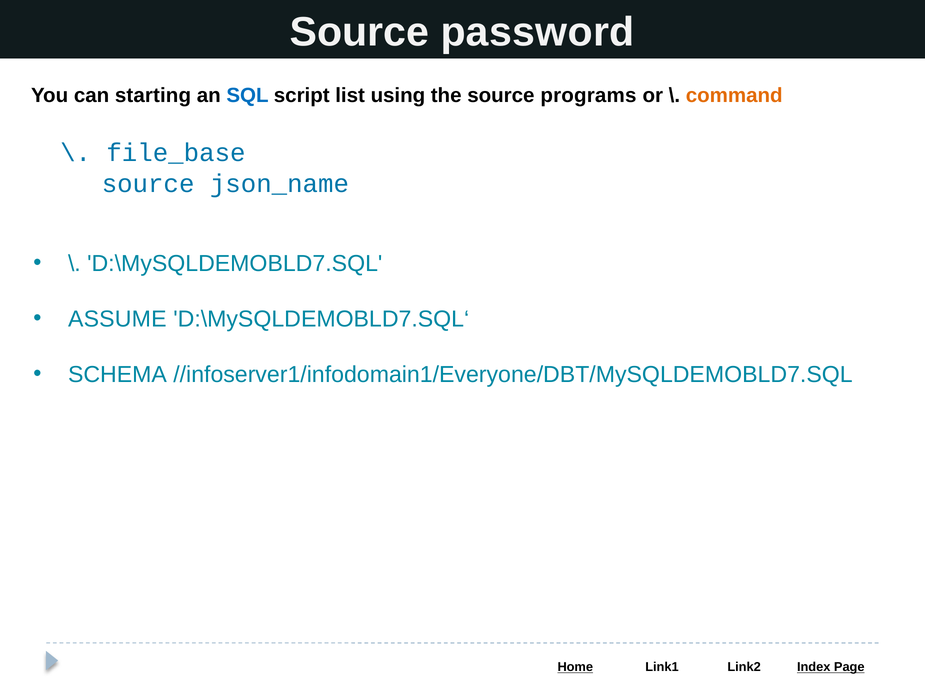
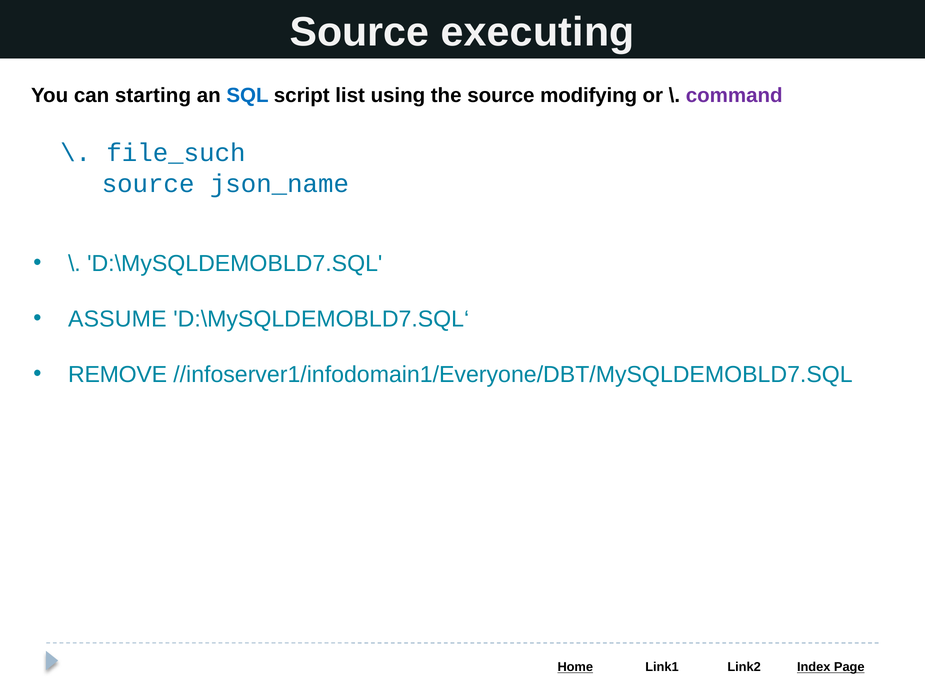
password: password -> executing (537, 32)
programs: programs -> modifying (589, 95)
command colour: orange -> purple (734, 95)
file_base: file_base -> file_such (176, 153)
SCHEMA: SCHEMA -> REMOVE (118, 374)
